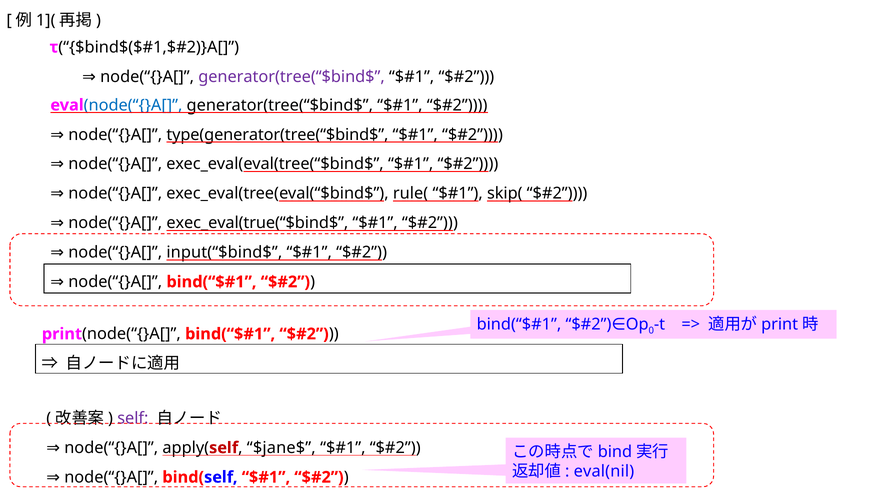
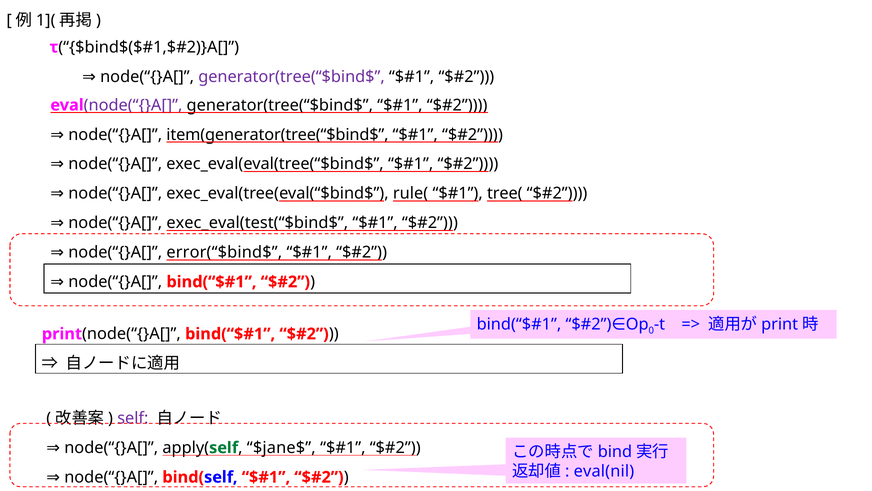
node(“{}A[ colour: blue -> purple (133, 105)
type(generator(tree(“$bind$: type(generator(tree(“$bind$ -> item(generator(tree(“$bind$ (277, 134)
skip(: skip( -> tree( (505, 193)
exec_eval(true(“$bind$: exec_eval(true(“$bind$ -> exec_eval(test(“$bind$ (257, 223)
input(“$bind$: input(“$bind$ -> error(“$bind$ (224, 252)
self colour: red -> green (224, 447)
